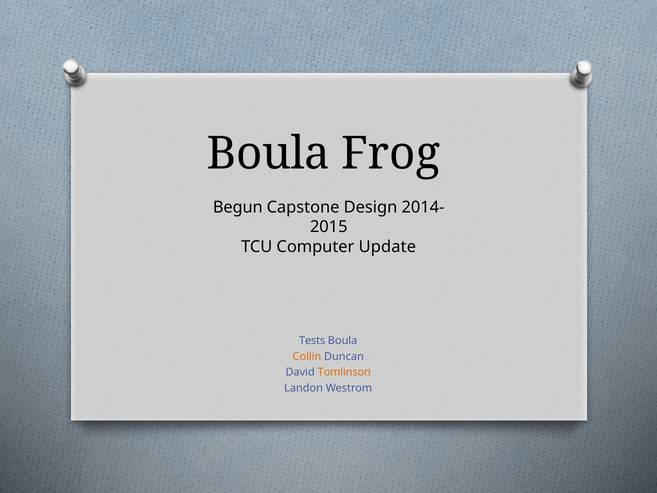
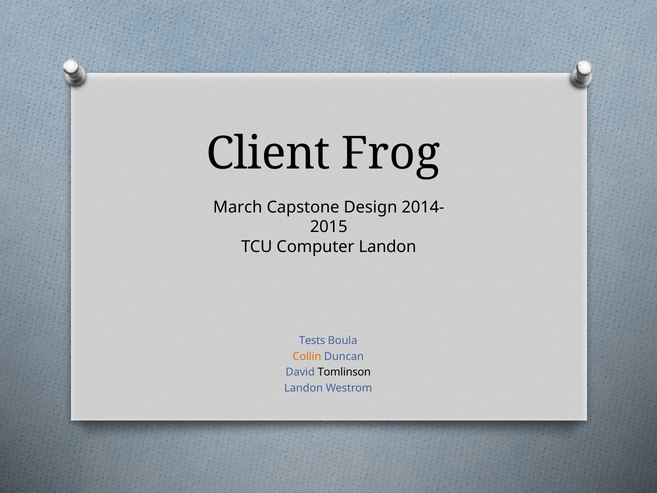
Boula: Boula -> Client (268, 154)
Begun: Begun -> March (238, 207)
Computer Update: Update -> Landon (388, 247)
Tomlinson colour: orange -> black (344, 372)
